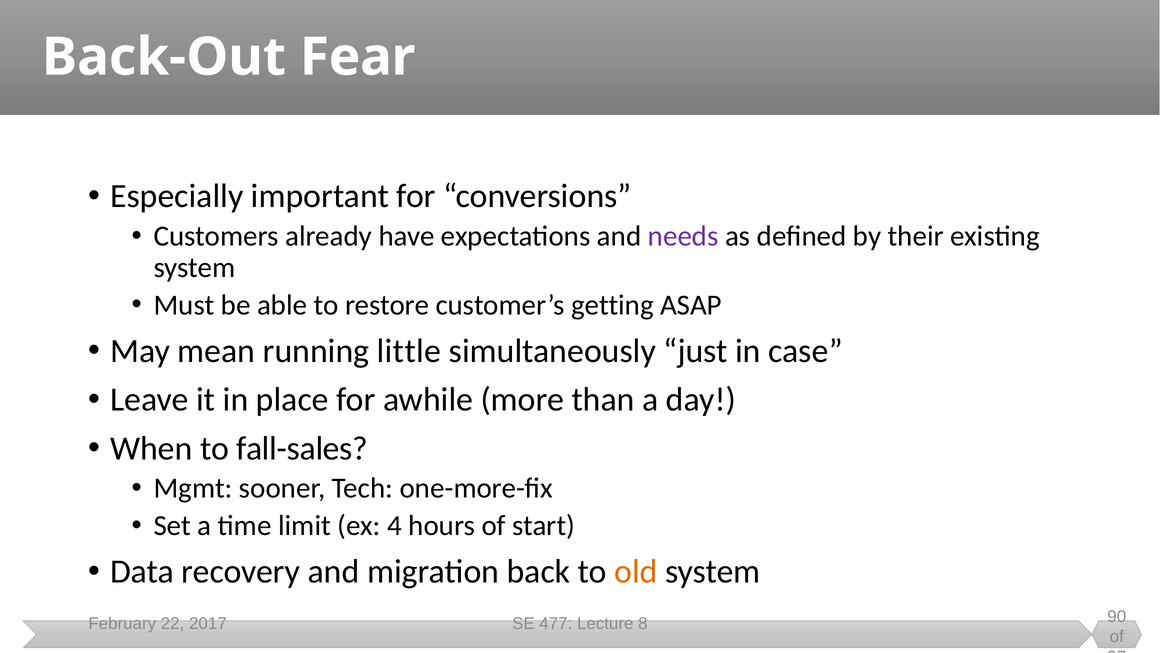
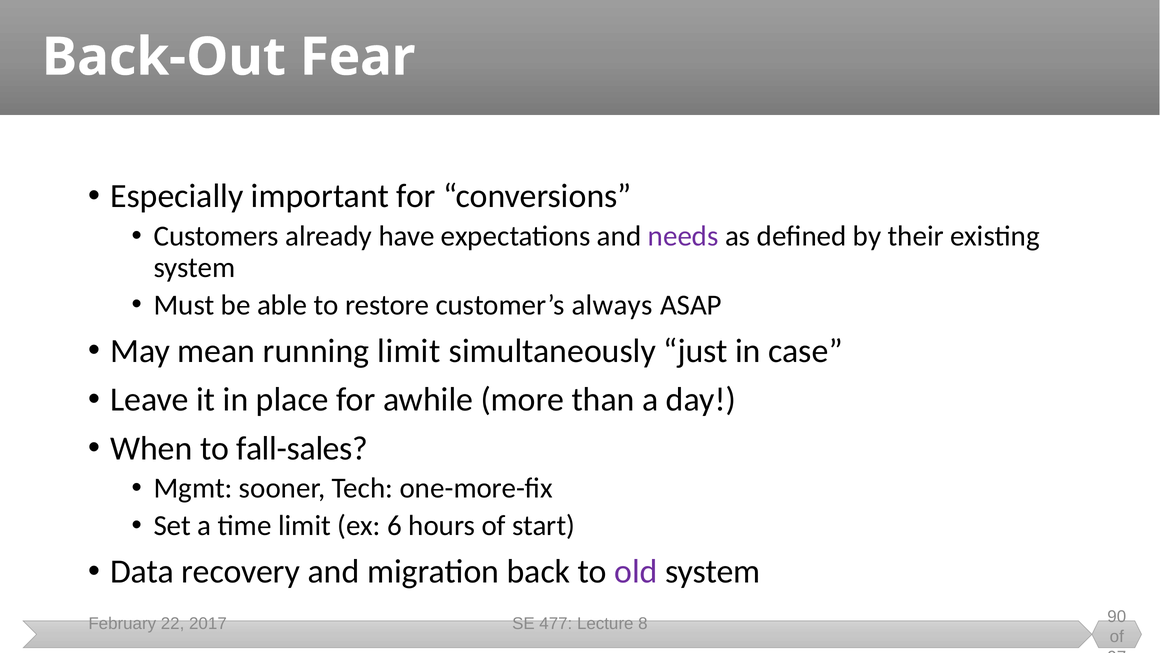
getting: getting -> always (612, 305)
running little: little -> limit (409, 351)
4: 4 -> 6 (394, 525)
old colour: orange -> purple (636, 571)
